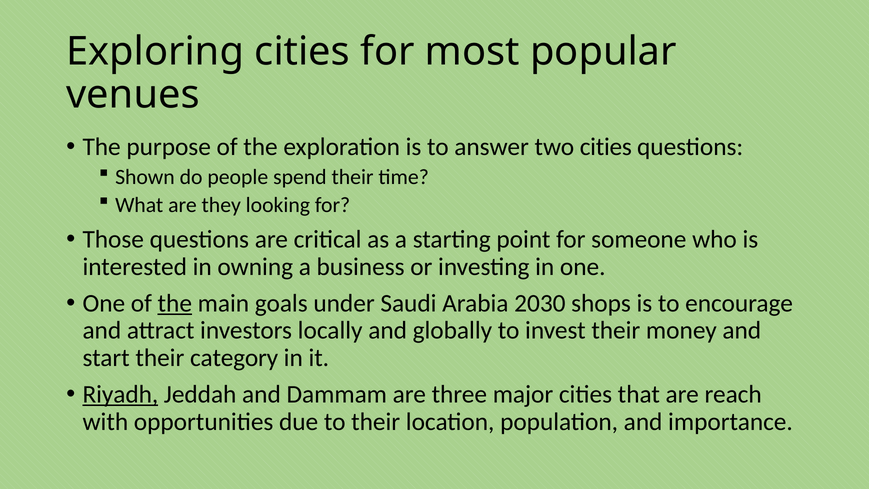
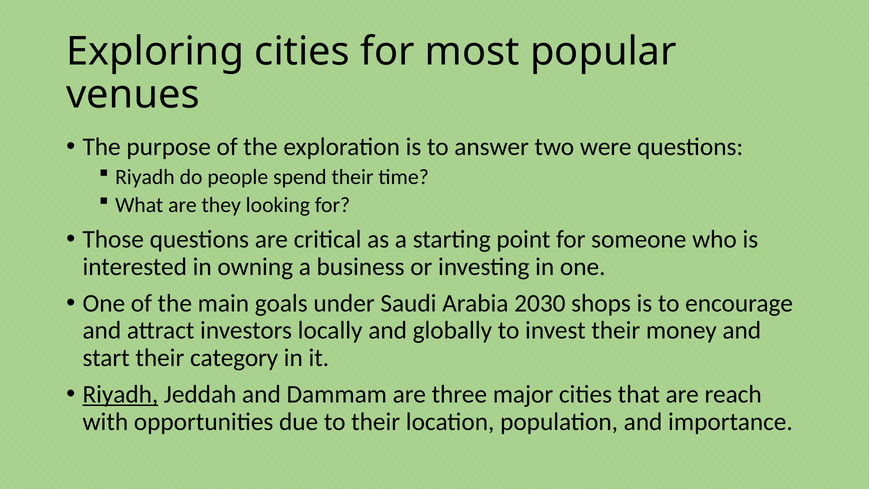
two cities: cities -> were (606, 147)
Shown: Shown -> Riyadh (145, 177)
the underline: present -> none (175, 303)
